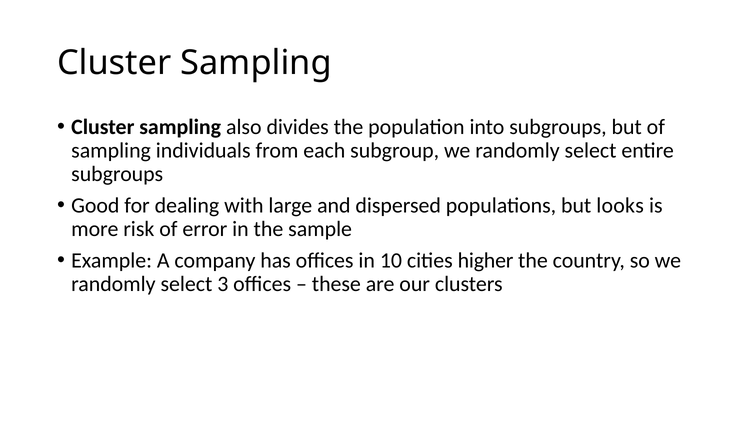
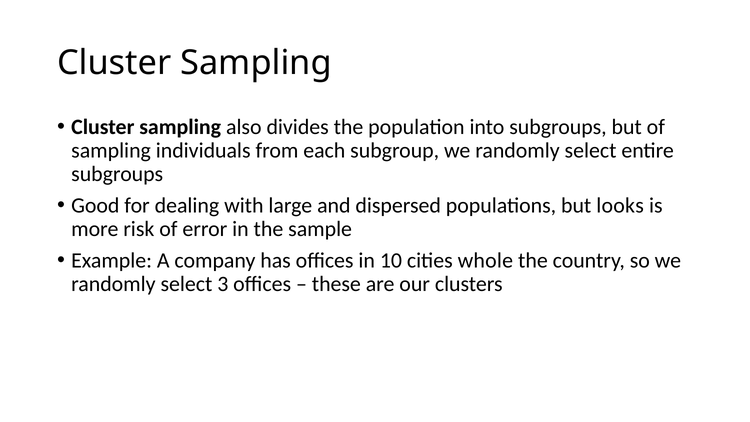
higher: higher -> whole (485, 260)
